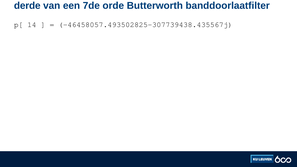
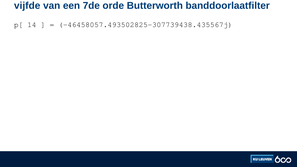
derde: derde -> vijfde (27, 6)
